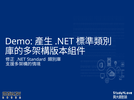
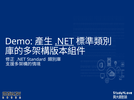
.NET underline: none -> present (64, 42)
